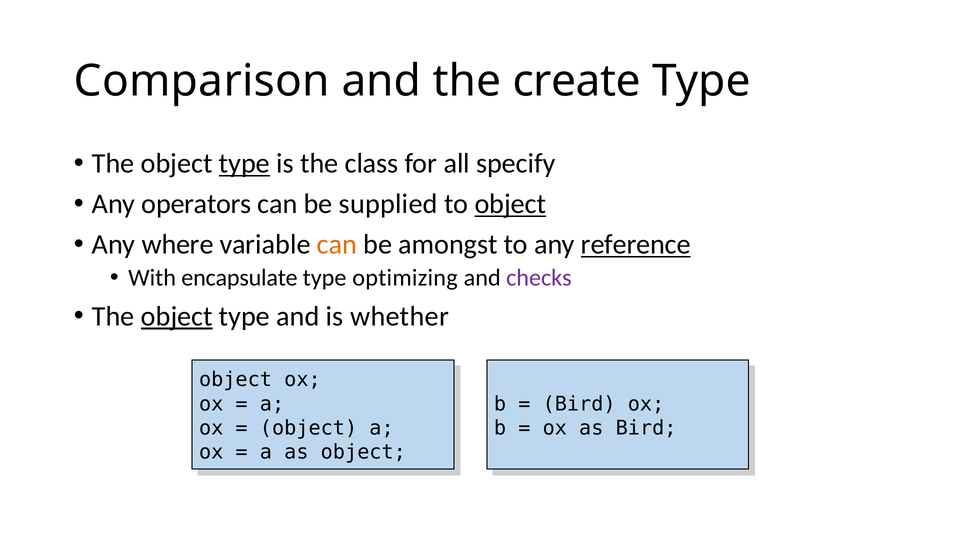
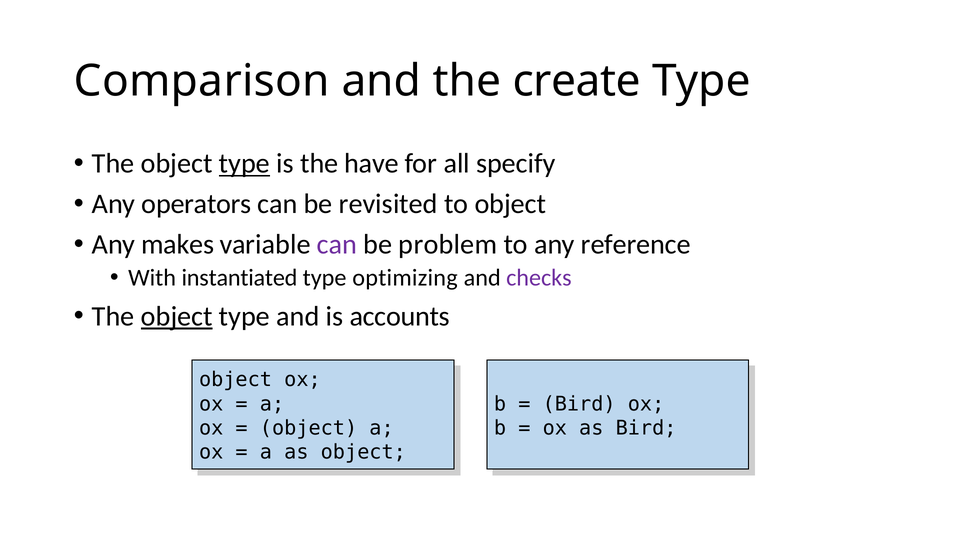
class: class -> have (372, 164)
supplied: supplied -> revisited (388, 204)
object underline: present -> none (510, 204)
where: where -> makes (178, 245)
can colour: orange -> purple (337, 245)
amongst: amongst -> problem (448, 245)
reference underline: present -> none (636, 245)
encapsulate: encapsulate -> instantiated (239, 278)
whether: whether -> accounts (400, 317)
